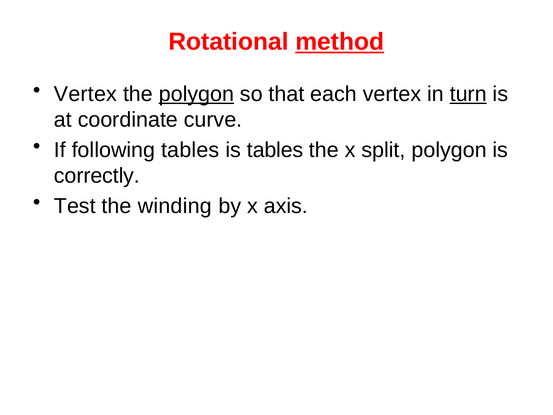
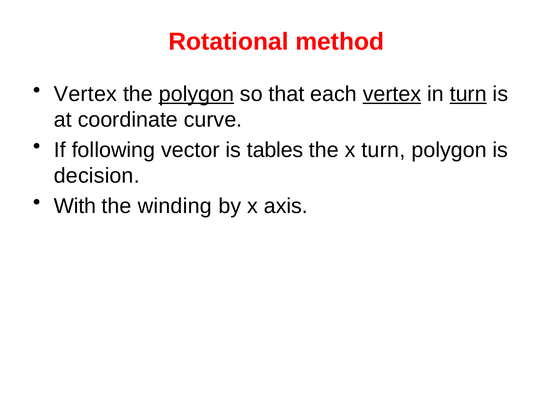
method underline: present -> none (340, 42)
vertex underline: none -> present (392, 94)
following tables: tables -> vector (190, 150)
x split: split -> turn (383, 150)
correctly: correctly -> decision (97, 176)
Test: Test -> With (75, 206)
